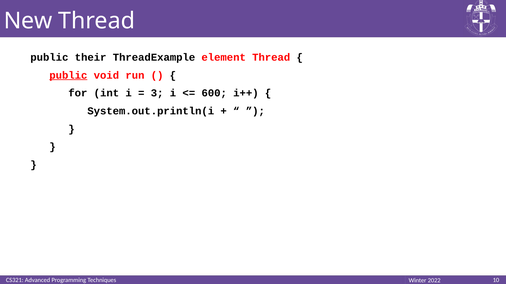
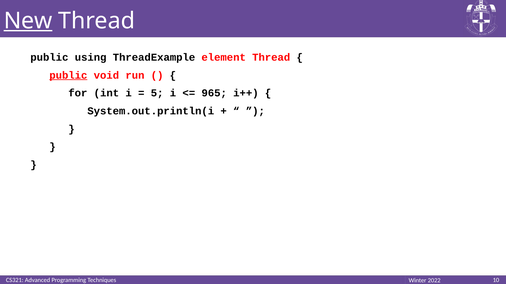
New underline: none -> present (28, 21)
their: their -> using (91, 57)
3: 3 -> 5 (157, 93)
600: 600 -> 965 (214, 93)
